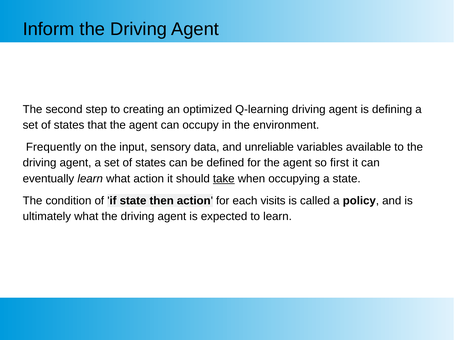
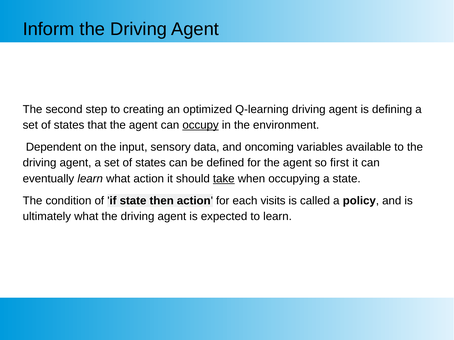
occupy underline: none -> present (201, 125)
Frequently: Frequently -> Dependent (54, 147)
unreliable: unreliable -> oncoming (269, 147)
